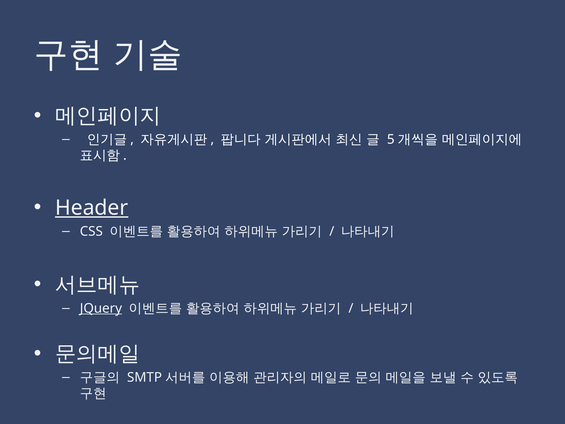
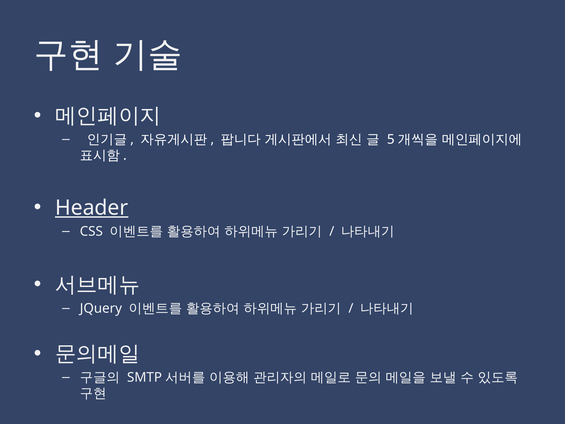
JQuery underline: present -> none (101, 308)
